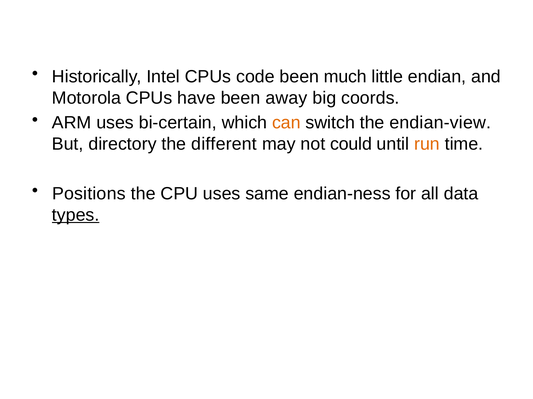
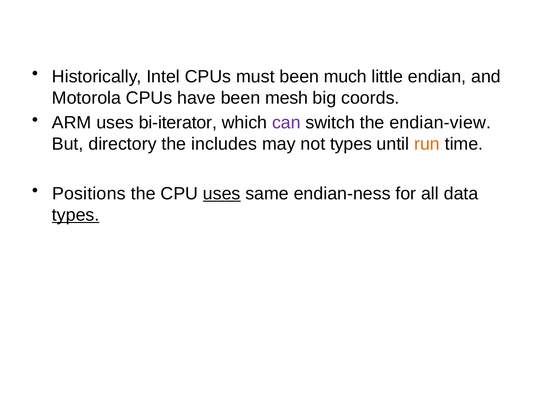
code: code -> must (255, 77)
away: away -> mesh (287, 98)
bi-certain: bi-certain -> bi-iterator (178, 123)
can colour: orange -> purple (286, 123)
different: different -> includes (224, 144)
not could: could -> types (351, 144)
uses underline: none -> present (222, 194)
